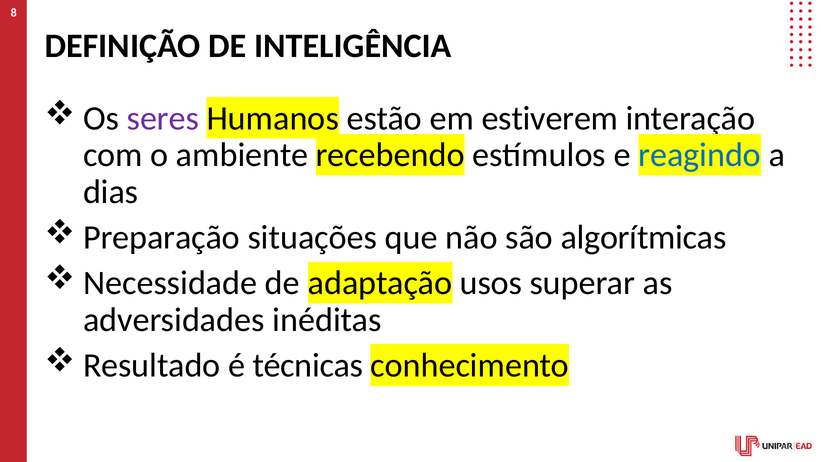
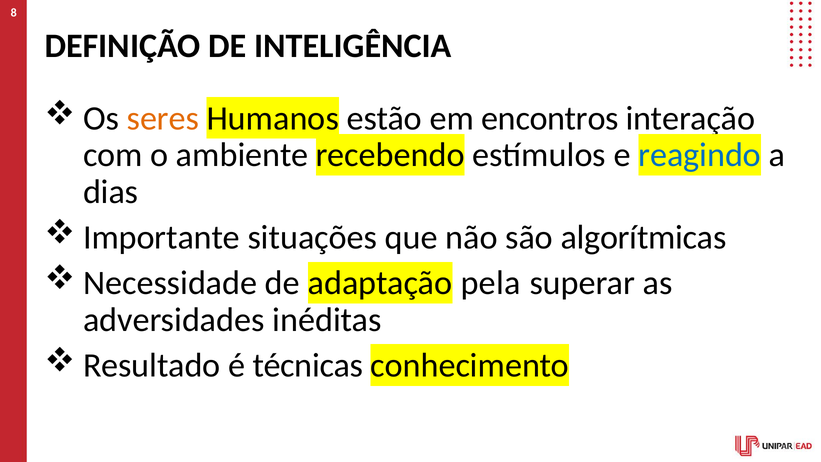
seres colour: purple -> orange (163, 118)
estiverem: estiverem -> encontros (550, 118)
Preparação: Preparação -> Importante (162, 237)
usos: usos -> pela (491, 283)
